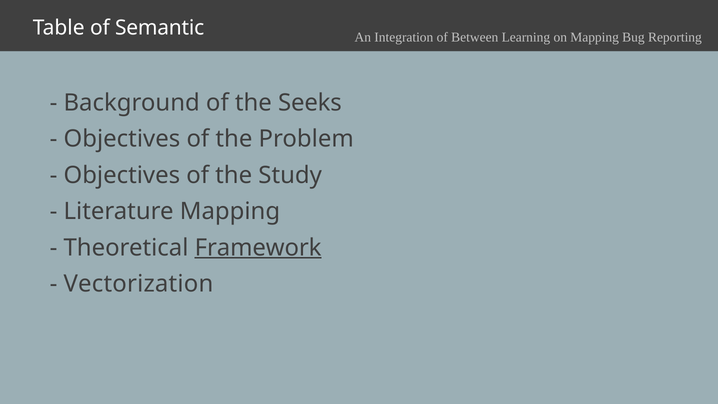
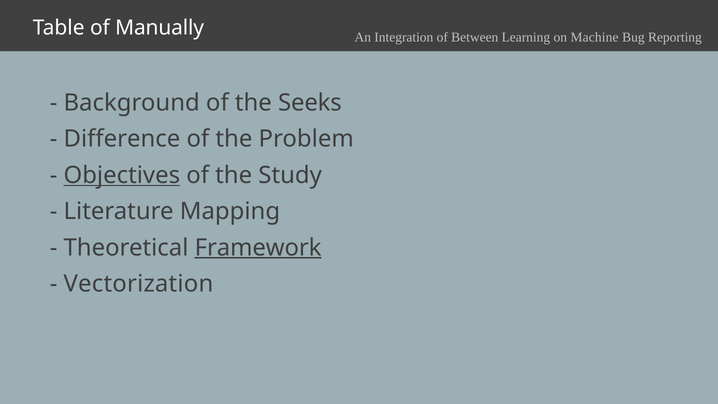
Semantic: Semantic -> Manually (160, 28)
on Mapping: Mapping -> Machine (595, 37)
Objectives: Objectives -> Difference (122, 139)
Objectives underline: none -> present (122, 175)
